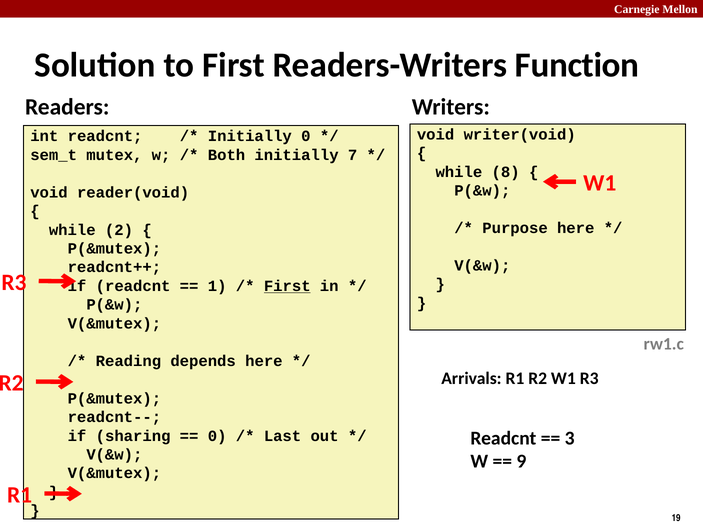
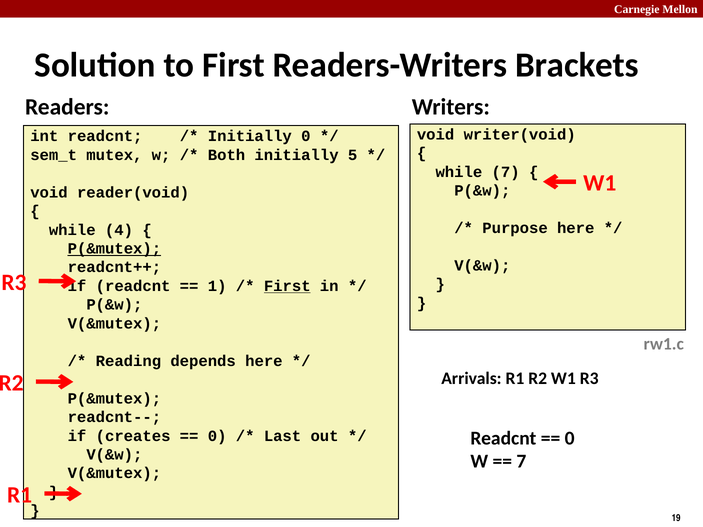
Function: Function -> Brackets (577, 65)
7: 7 -> 5 (353, 155)
while 8: 8 -> 7 (506, 172)
2: 2 -> 4 (119, 230)
P(&mutex underline: none -> present (114, 249)
sharing: sharing -> creates (133, 436)
3: 3 -> 0 (570, 438)
9: 9 -> 7 (521, 462)
